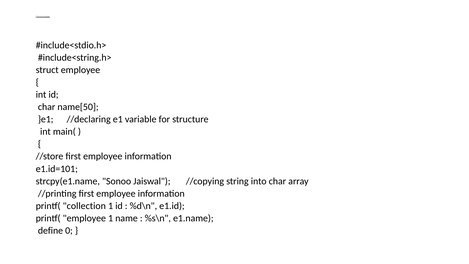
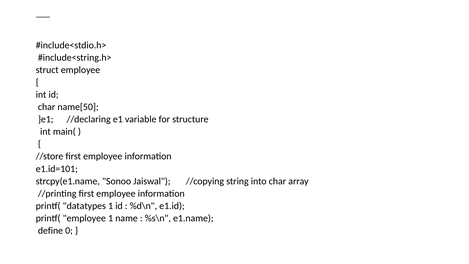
collection: collection -> datatypes (84, 206)
